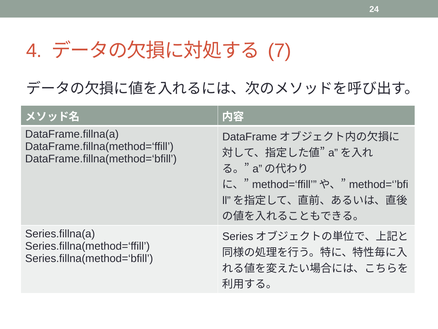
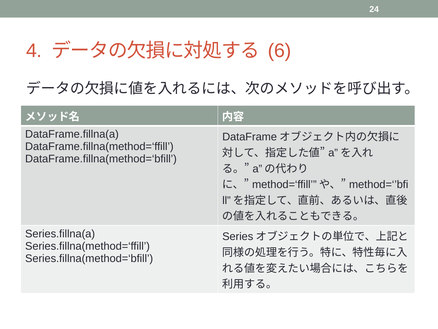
7: 7 -> 6 (279, 51)
